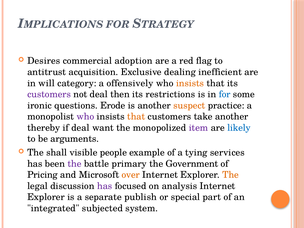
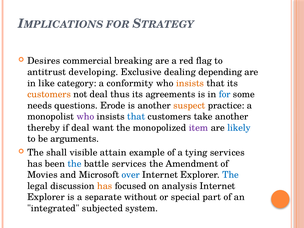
adoption: adoption -> breaking (134, 61)
acquisition: acquisition -> developing (93, 72)
inefficient: inefficient -> depending (220, 72)
will: will -> like (47, 83)
offensively: offensively -> conformity (130, 83)
customers colour: purple -> orange (49, 94)
then: then -> thus (120, 94)
restrictions: restrictions -> agreements (170, 94)
ironic: ironic -> needs (40, 105)
that colour: orange -> blue (136, 117)
people: people -> attain (113, 153)
the colour: purple -> blue (75, 164)
battle primary: primary -> services (129, 164)
Government: Government -> Amendment (192, 164)
Pricing: Pricing -> Movies (42, 175)
over colour: orange -> blue (131, 175)
The colour: orange -> blue (231, 175)
has colour: purple -> orange (105, 186)
publish: publish -> without (141, 197)
